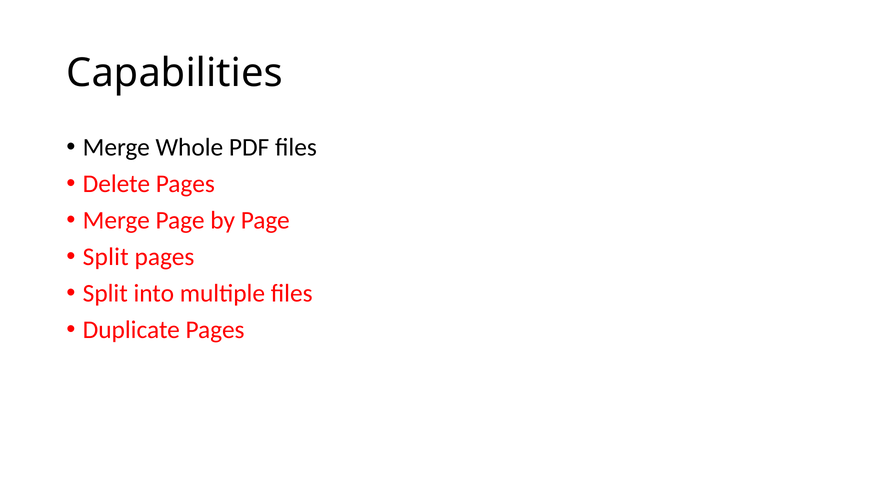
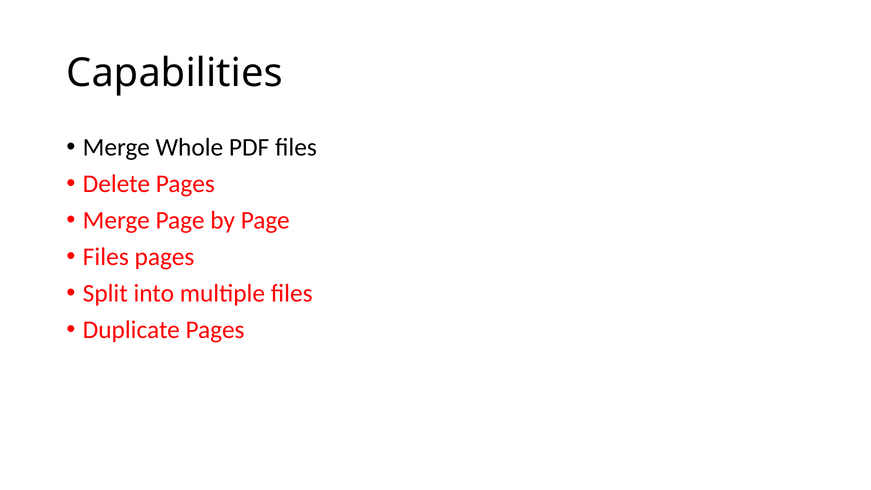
Split: Split -> Files (106, 257)
